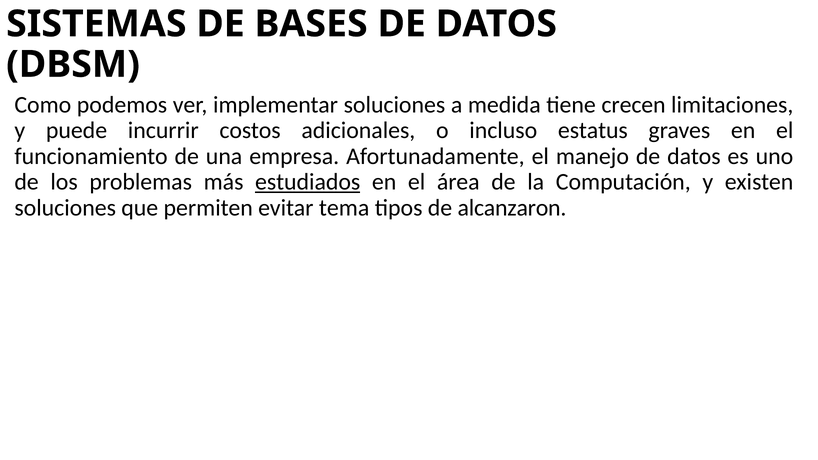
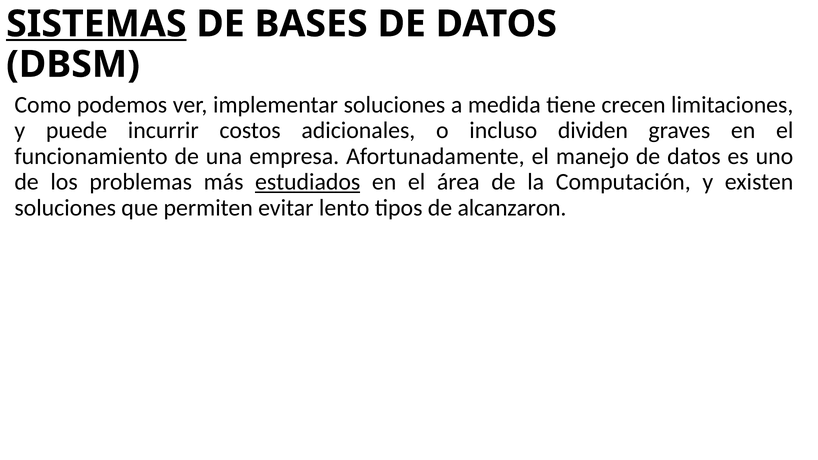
SISTEMAS underline: none -> present (96, 24)
estatus: estatus -> dividen (593, 131)
tema: tema -> lento (344, 208)
